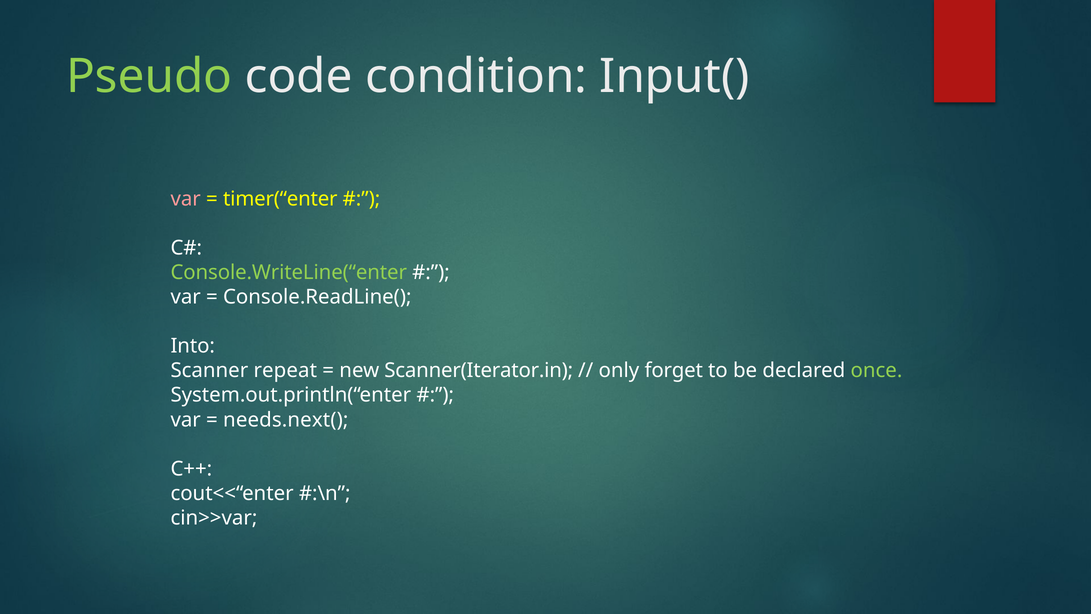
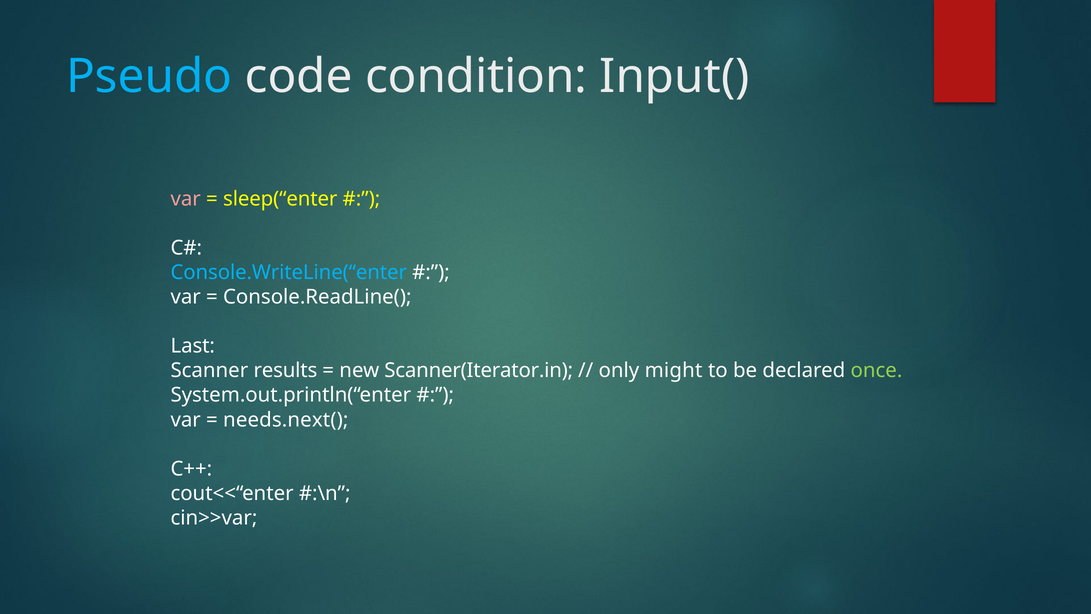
Pseudo colour: light green -> light blue (149, 77)
timer(“enter: timer(“enter -> sleep(“enter (280, 199)
Console.WriteLine(“enter colour: light green -> light blue (289, 272)
Into: Into -> Last (193, 346)
repeat: repeat -> results (285, 370)
forget: forget -> might (674, 370)
